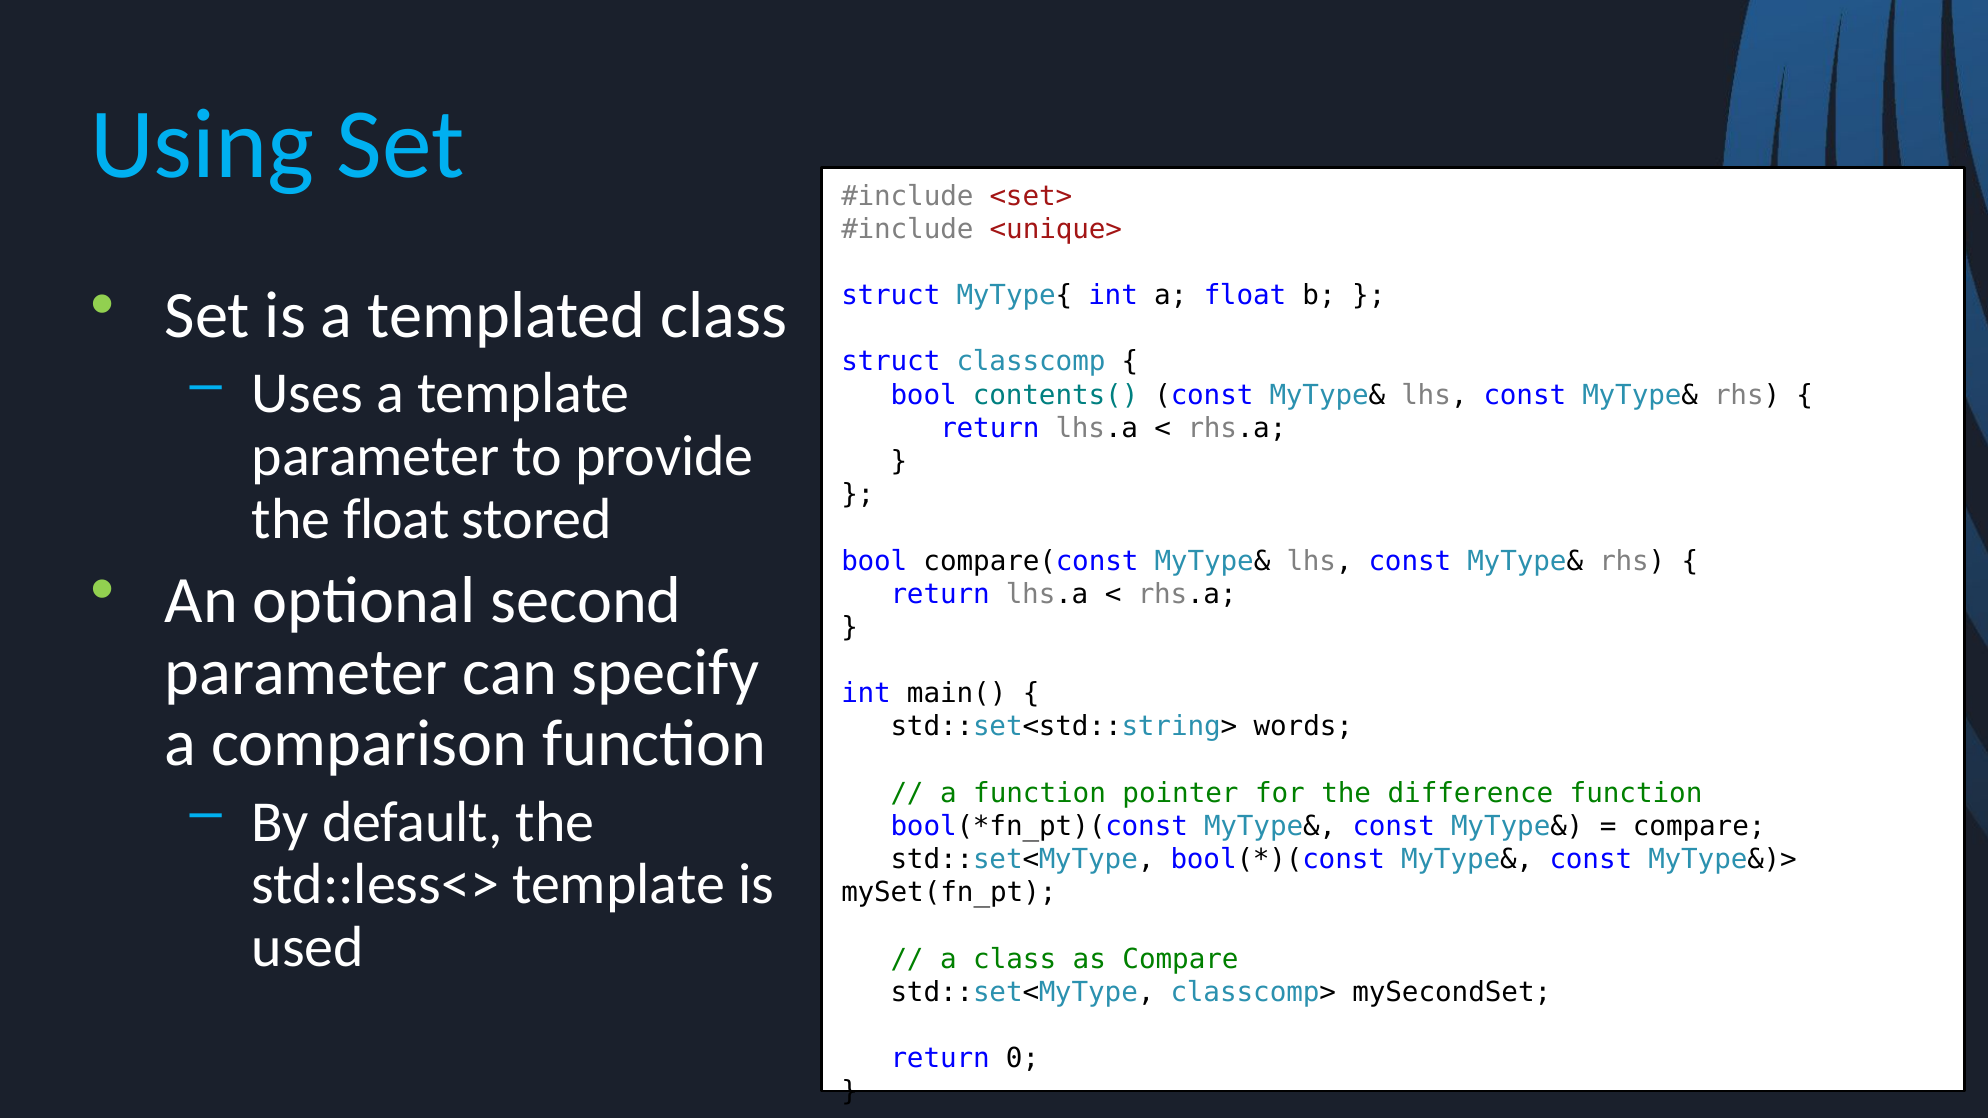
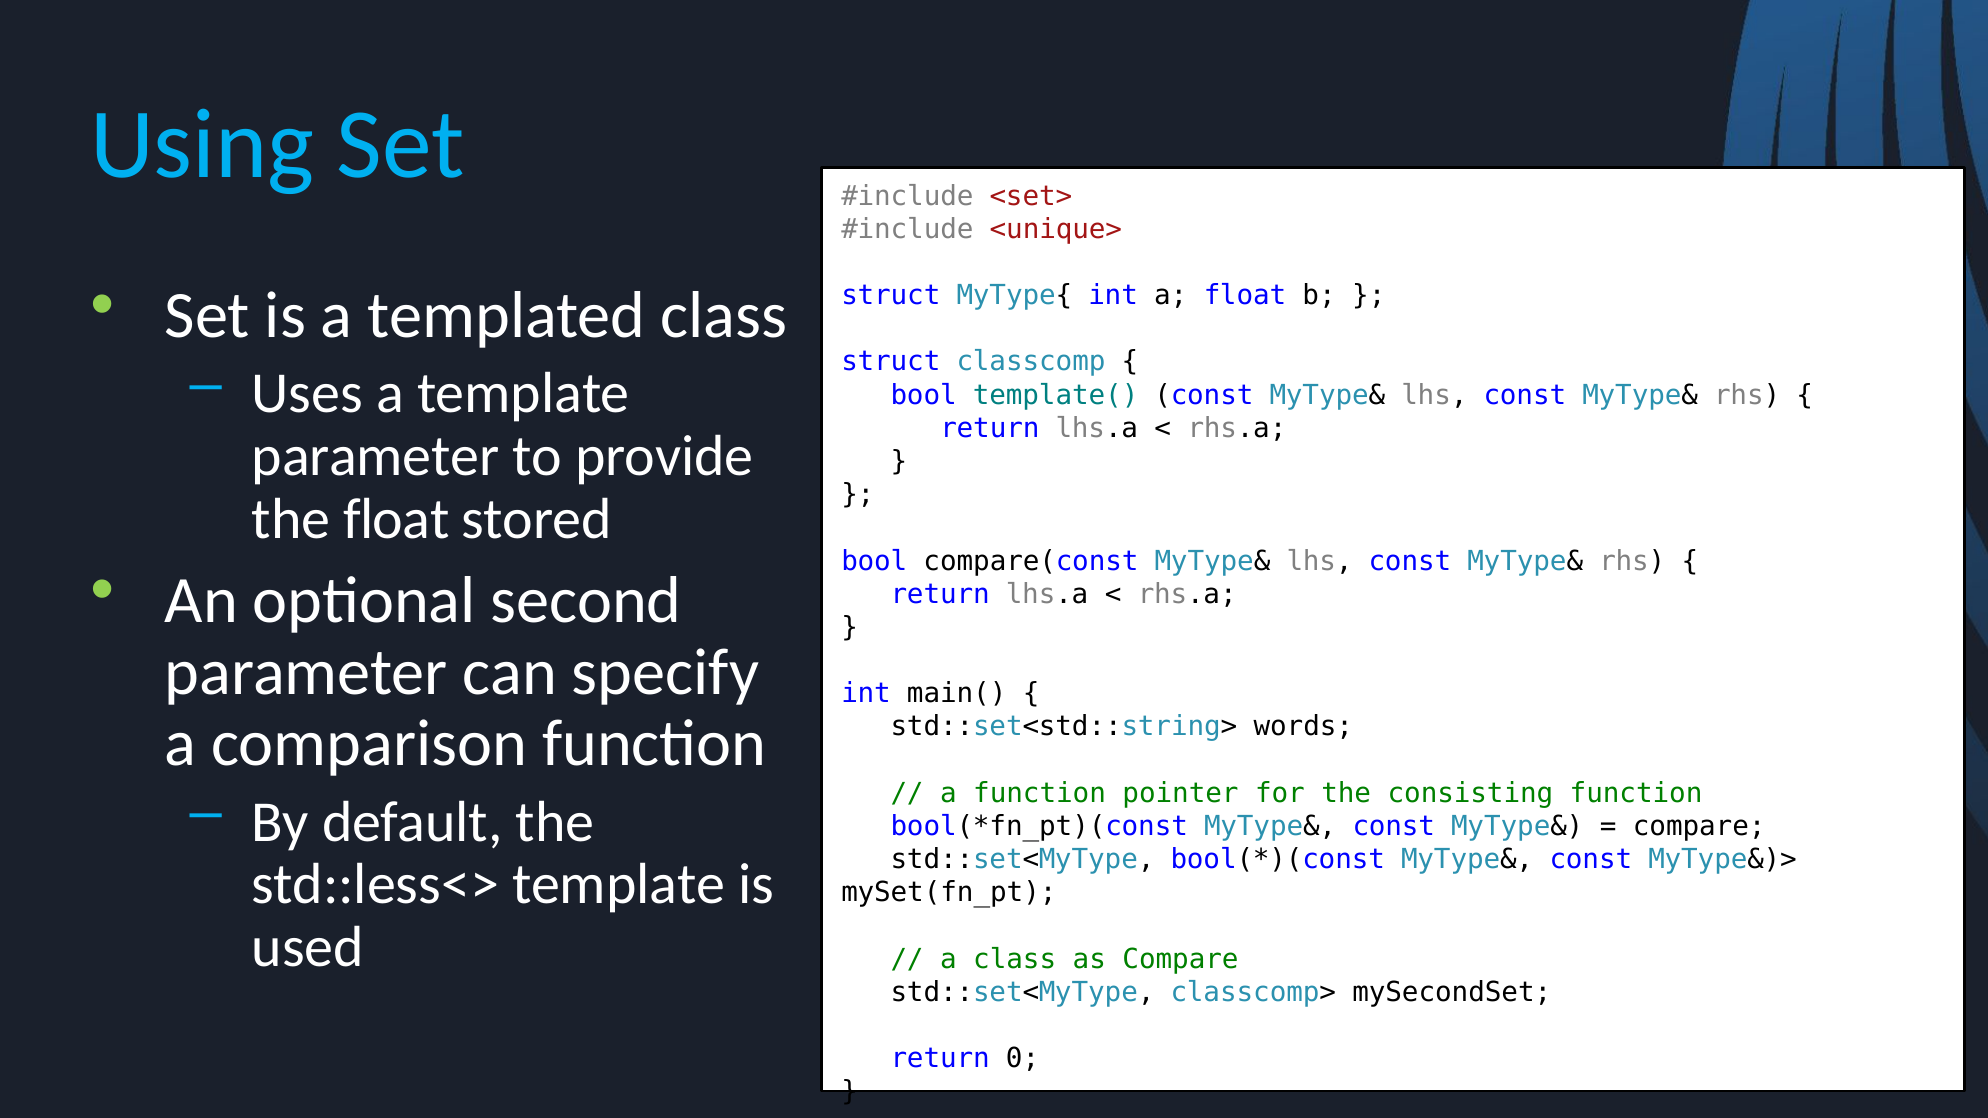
contents(: contents( -> template( (1056, 395)
difference: difference -> consisting (1470, 793)
